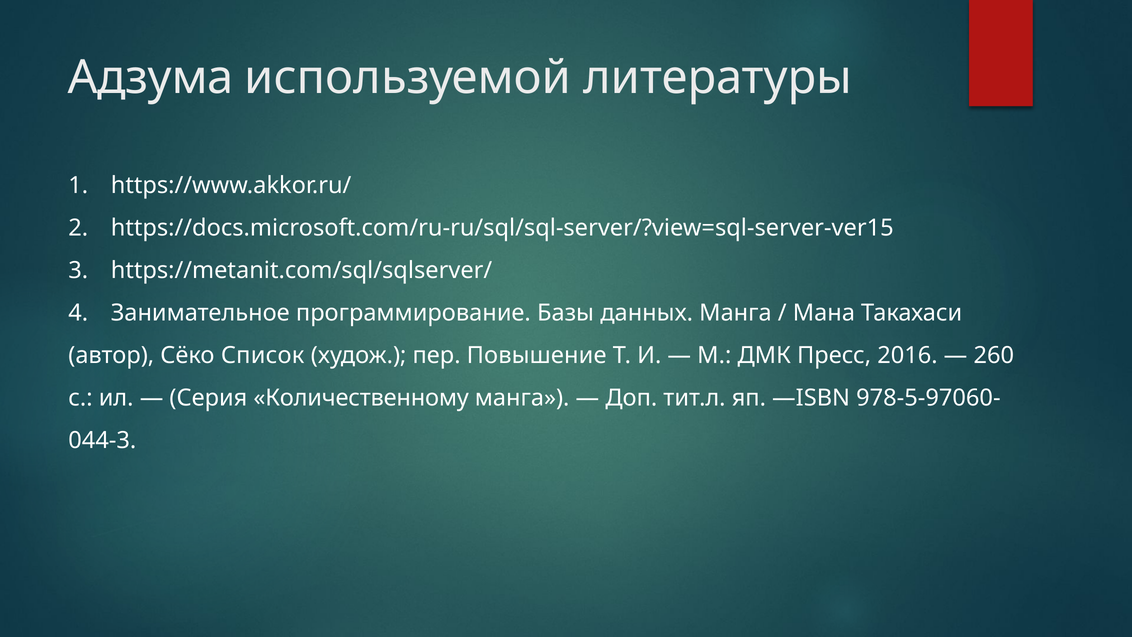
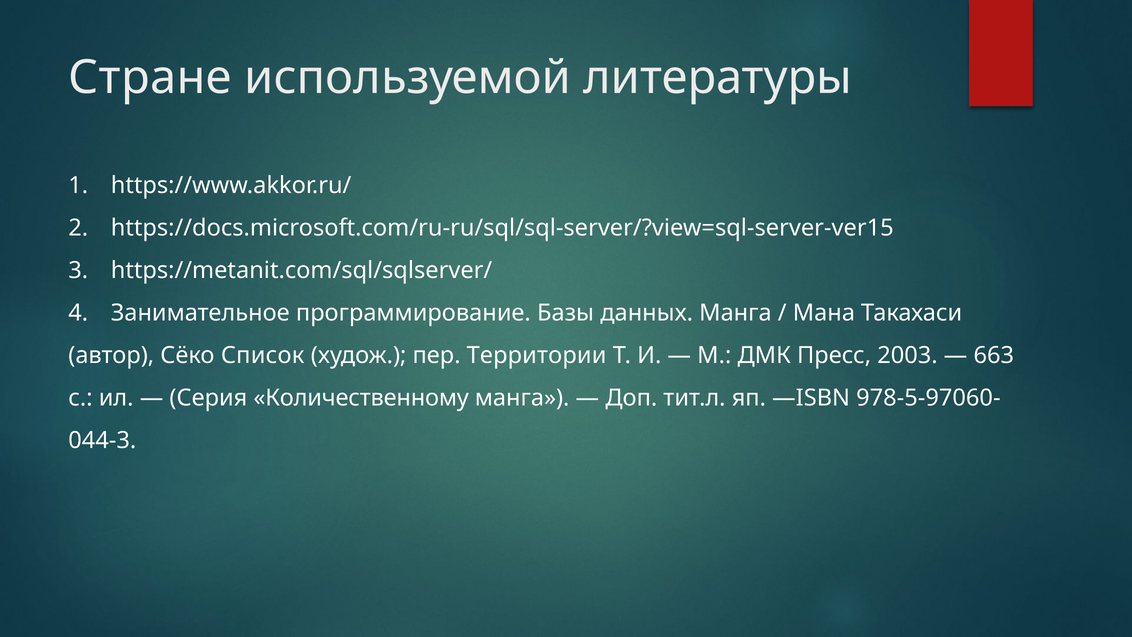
Адзума: Адзума -> Стране (150, 78)
Повышение: Повышение -> Территории (537, 355)
2016: 2016 -> 2003 (907, 355)
260: 260 -> 663 (994, 355)
